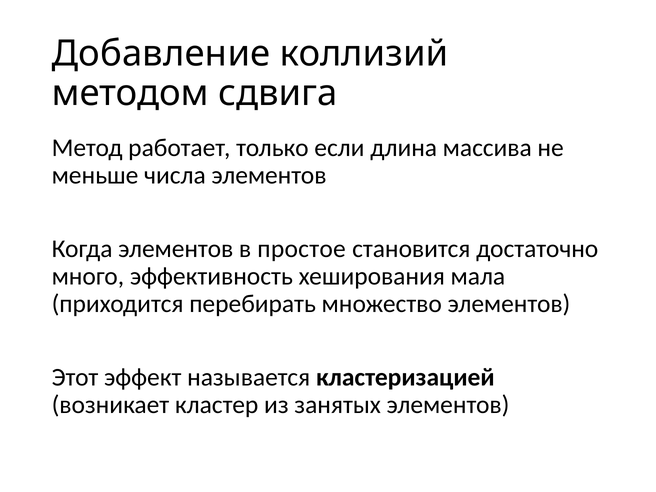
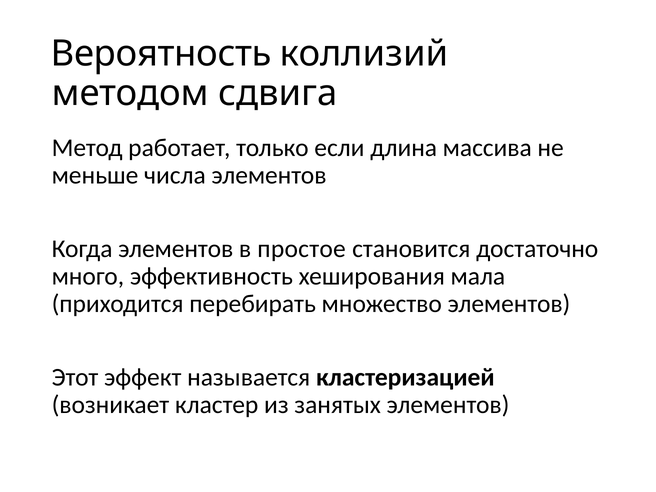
Добавление: Добавление -> Вероятность (161, 54)
